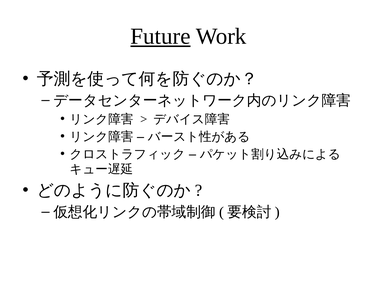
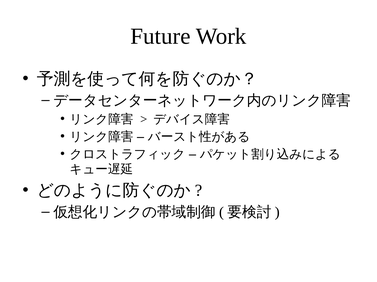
Future underline: present -> none (160, 36)
